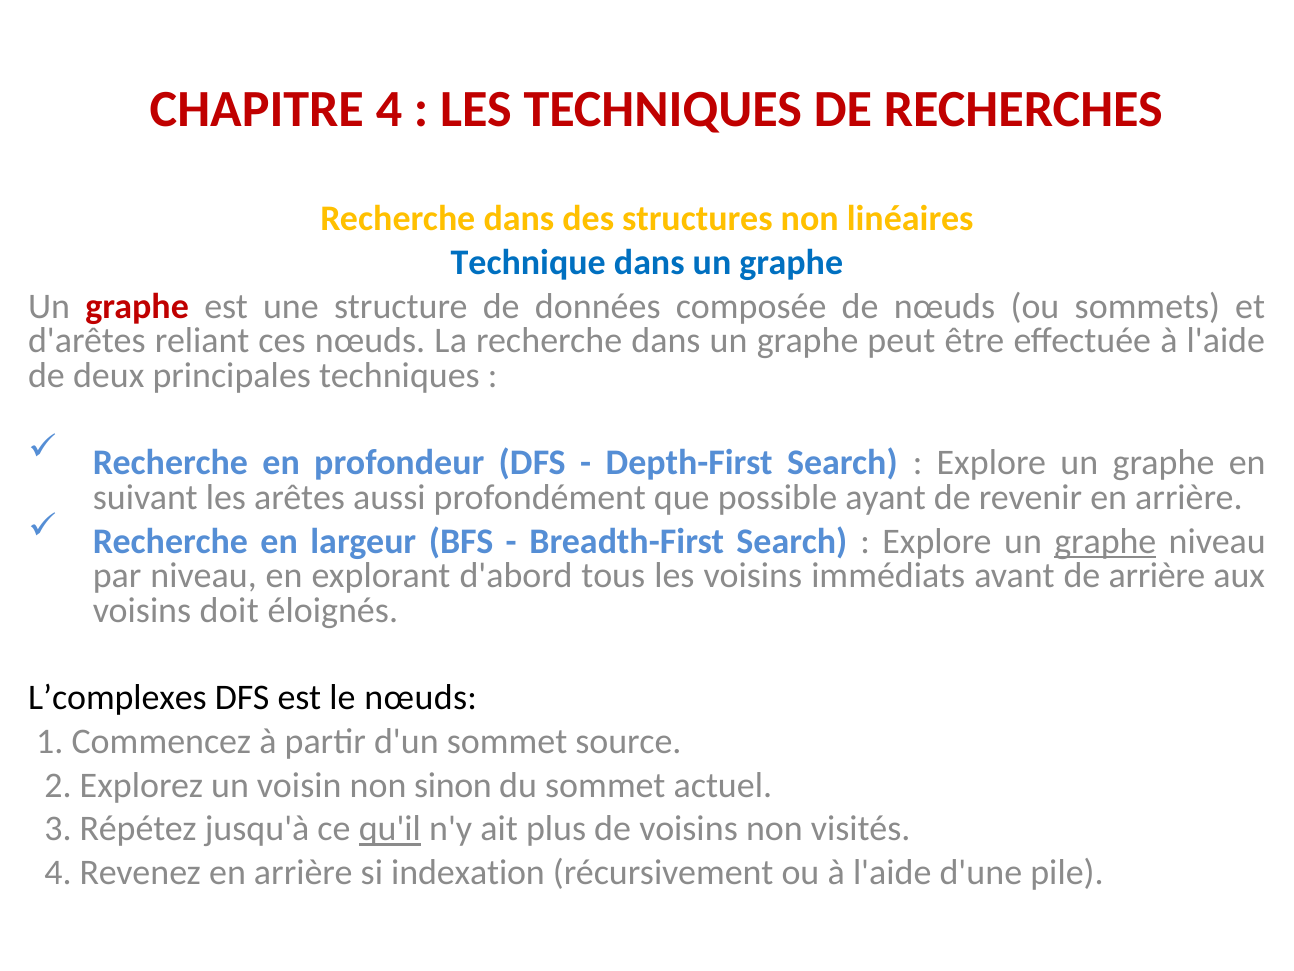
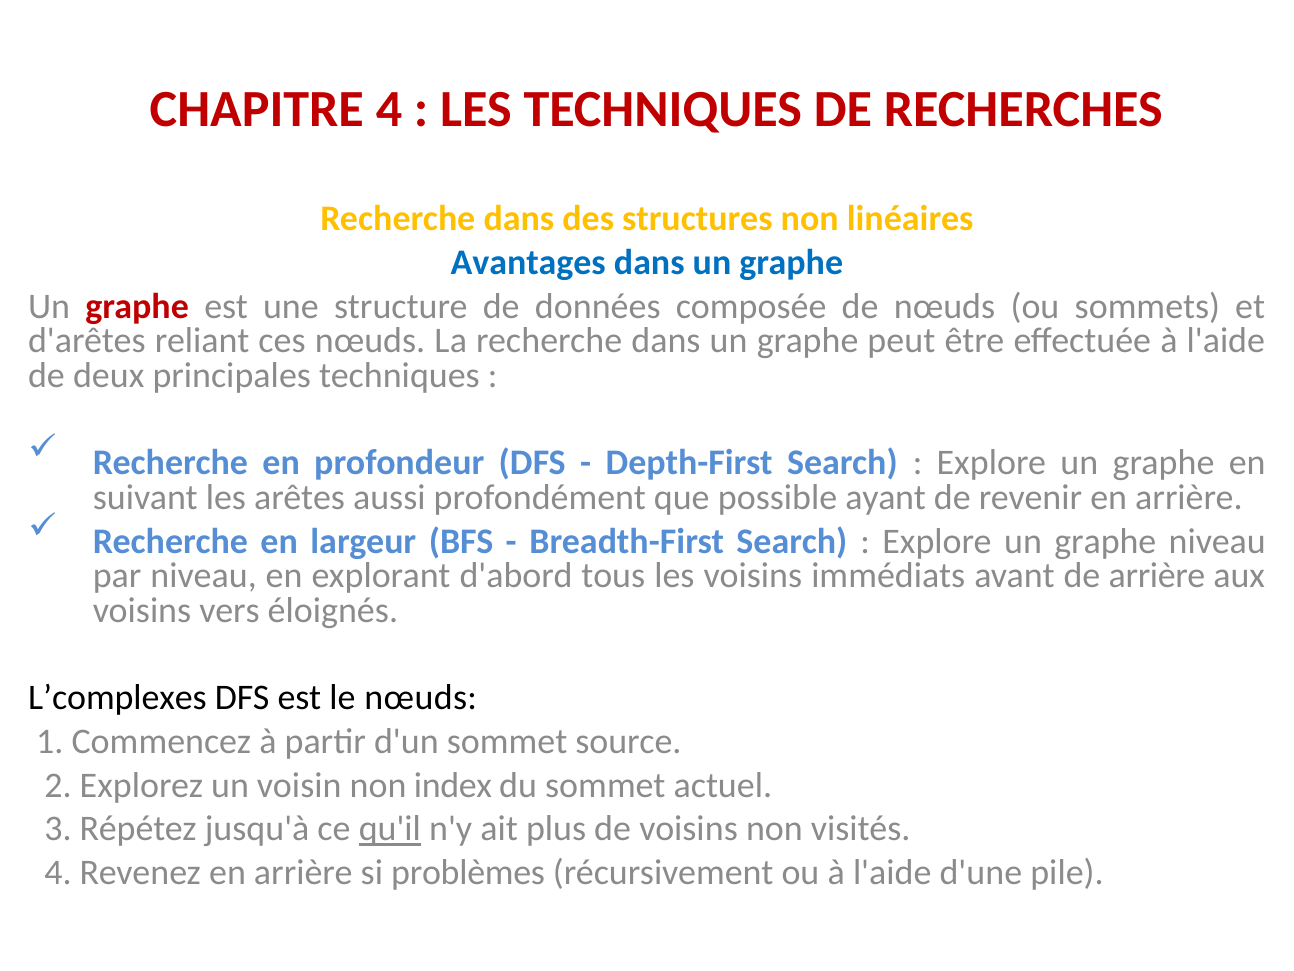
Technique: Technique -> Avantages (528, 263)
graphe underline: present -> none (1105, 541)
doit: doit -> vers (229, 610)
sinon: sinon -> index (453, 785)
indexation: indexation -> problèmes (468, 872)
